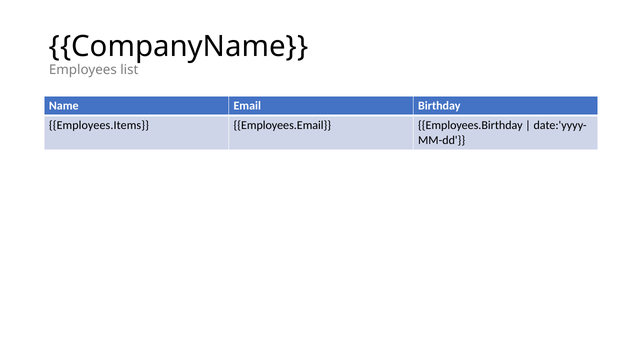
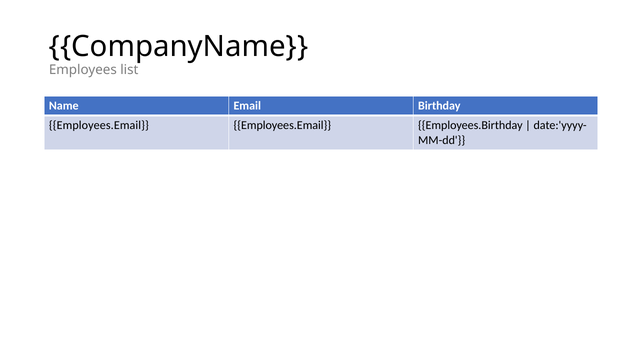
Employees.Items: Employees.Items -> Employees.Email (99, 126)
